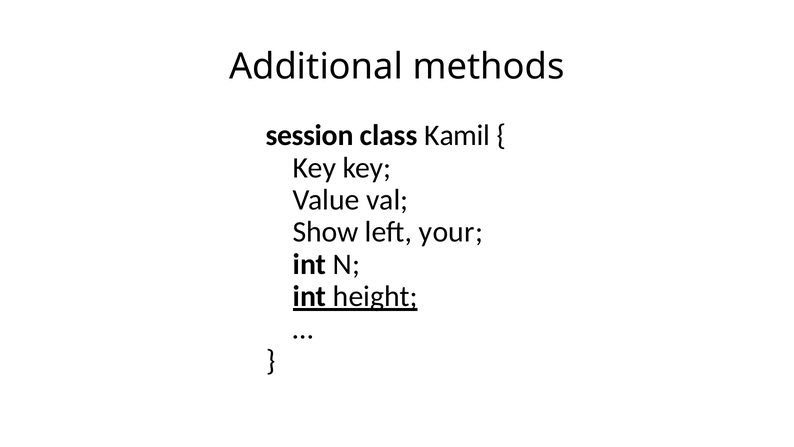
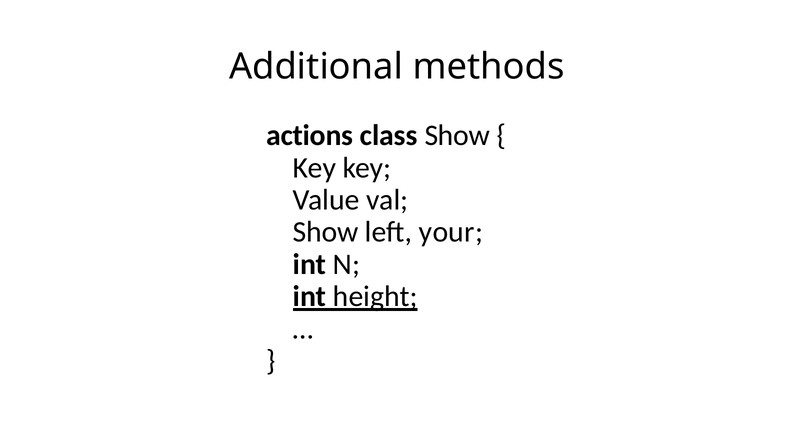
session: session -> actions (310, 135)
class Kamil: Kamil -> Show (457, 135)
